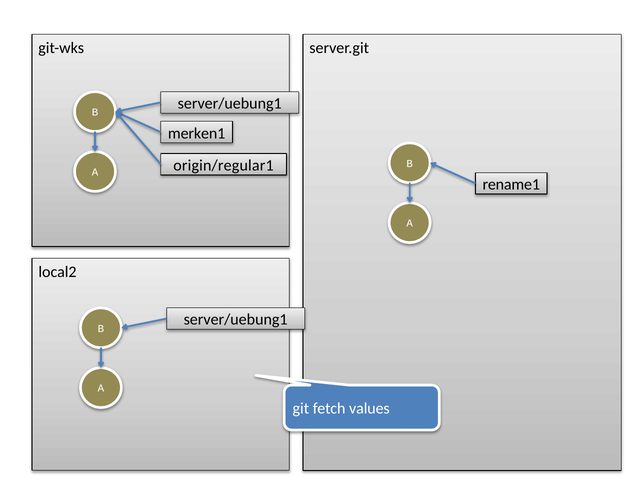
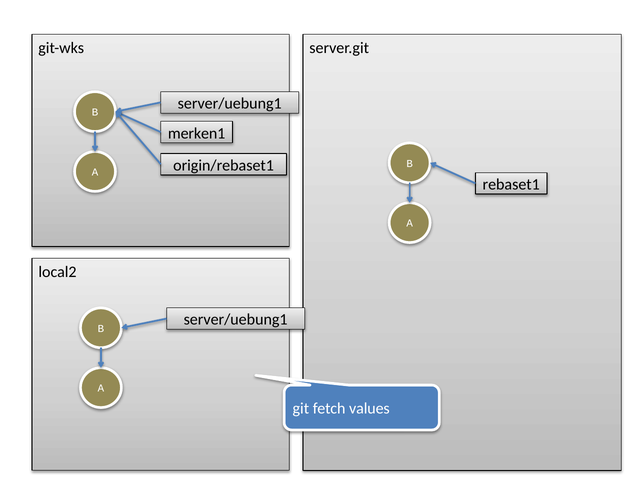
origin/regular1: origin/regular1 -> origin/rebaset1 (224, 166)
rename1: rename1 -> rebaset1 (511, 185)
